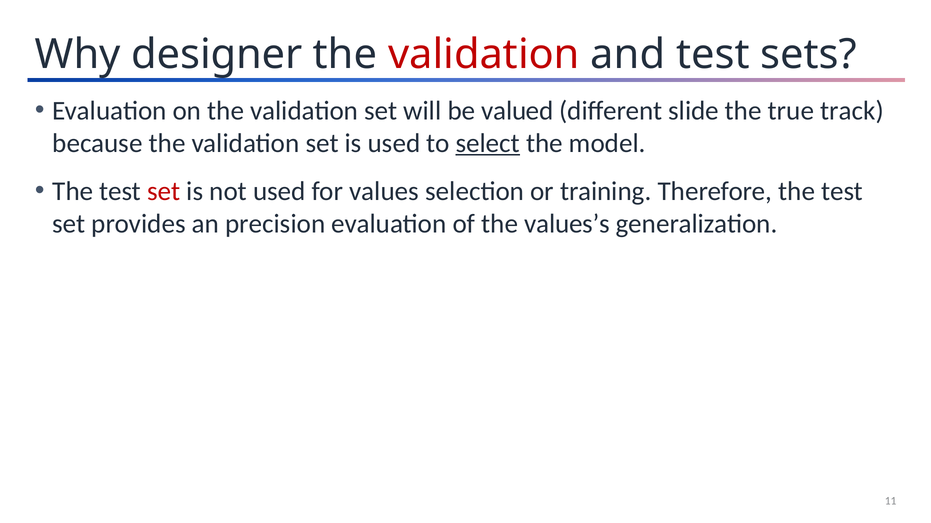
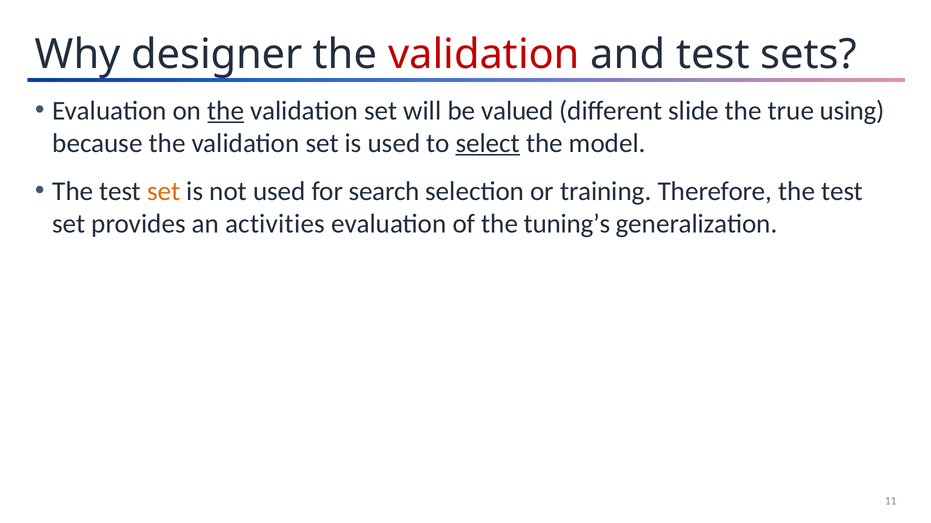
the underline: none -> present (226, 111)
track: track -> using (852, 111)
set colour: red -> orange (164, 191)
values: values -> search (384, 191)
precision: precision -> activities (275, 224)
values’s: values’s -> tuning’s (567, 224)
